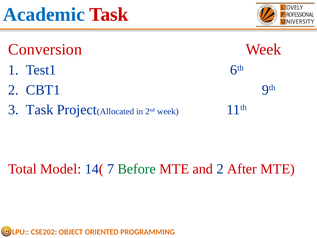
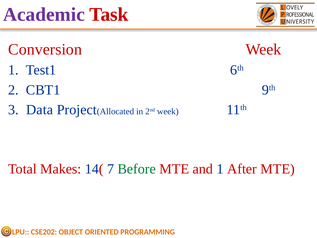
Academic colour: blue -> purple (44, 15)
Task: Task -> Data (40, 109)
Model: Model -> Makes (61, 169)
and 2: 2 -> 1 (220, 169)
